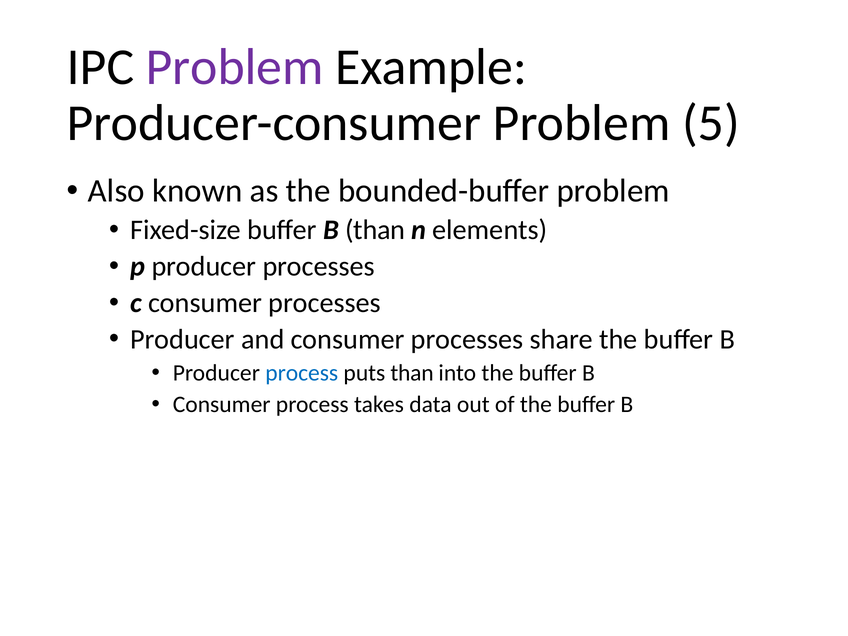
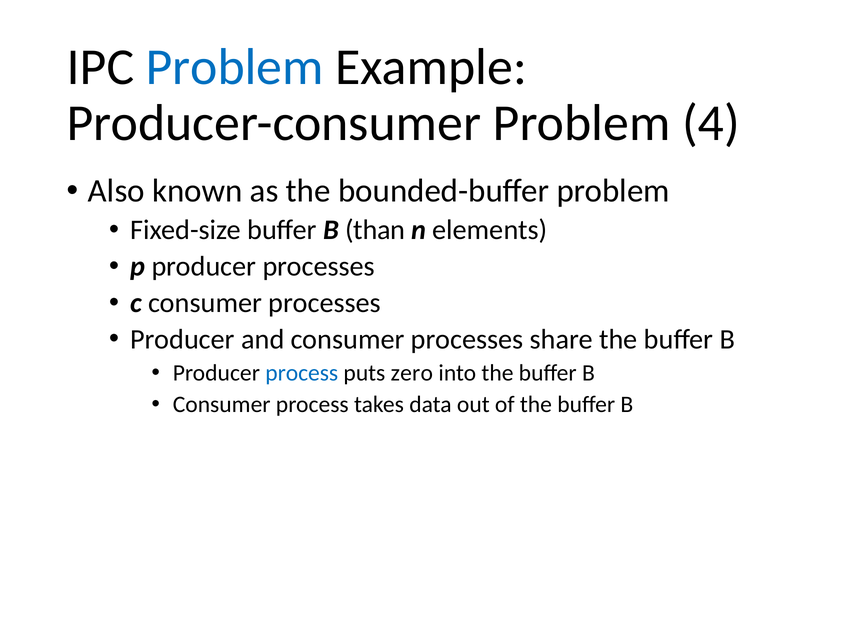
Problem colour: purple -> blue (235, 67)
5: 5 -> 4 (711, 123)
puts than: than -> zero (412, 373)
